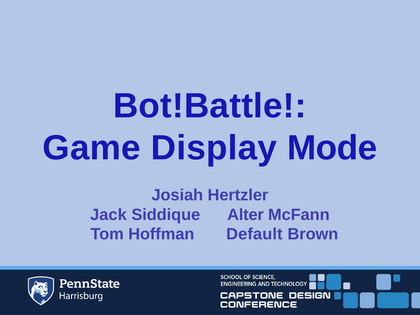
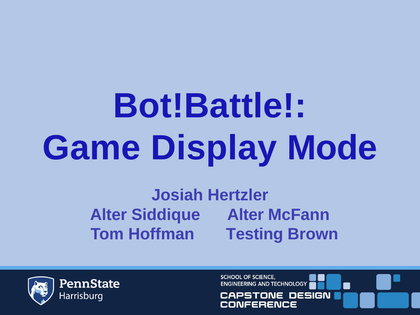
Jack: Jack -> Alter (109, 215)
Default: Default -> Testing (255, 234)
